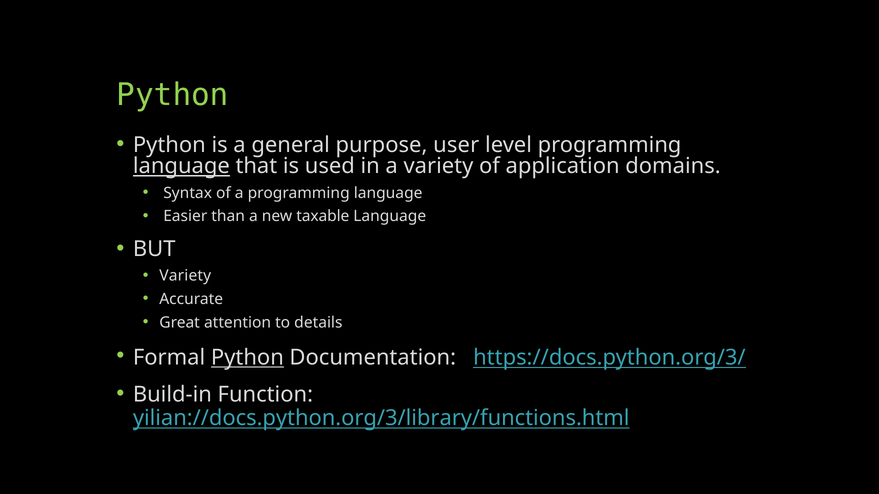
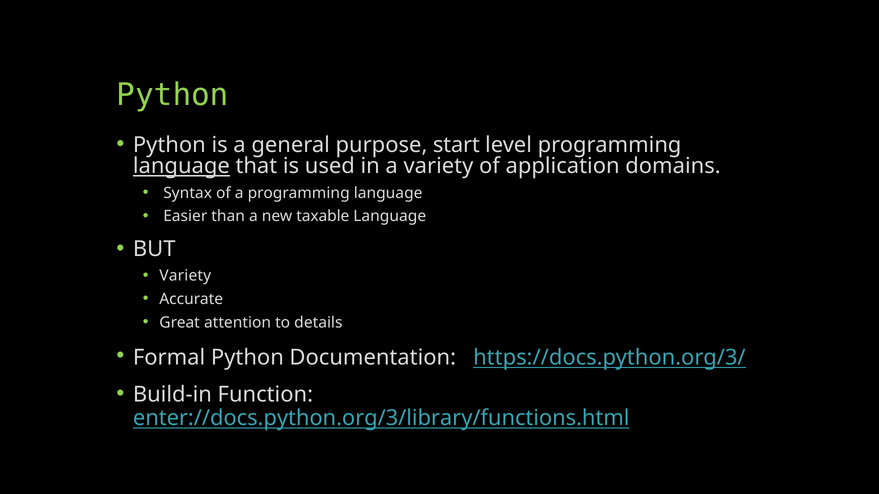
user: user -> start (456, 145)
Python underline: present -> none (247, 358)
yilian://docs.python.org/3/library/functions.html: yilian://docs.python.org/3/library/functions.html -> enter://docs.python.org/3/library/functions.html (381, 418)
